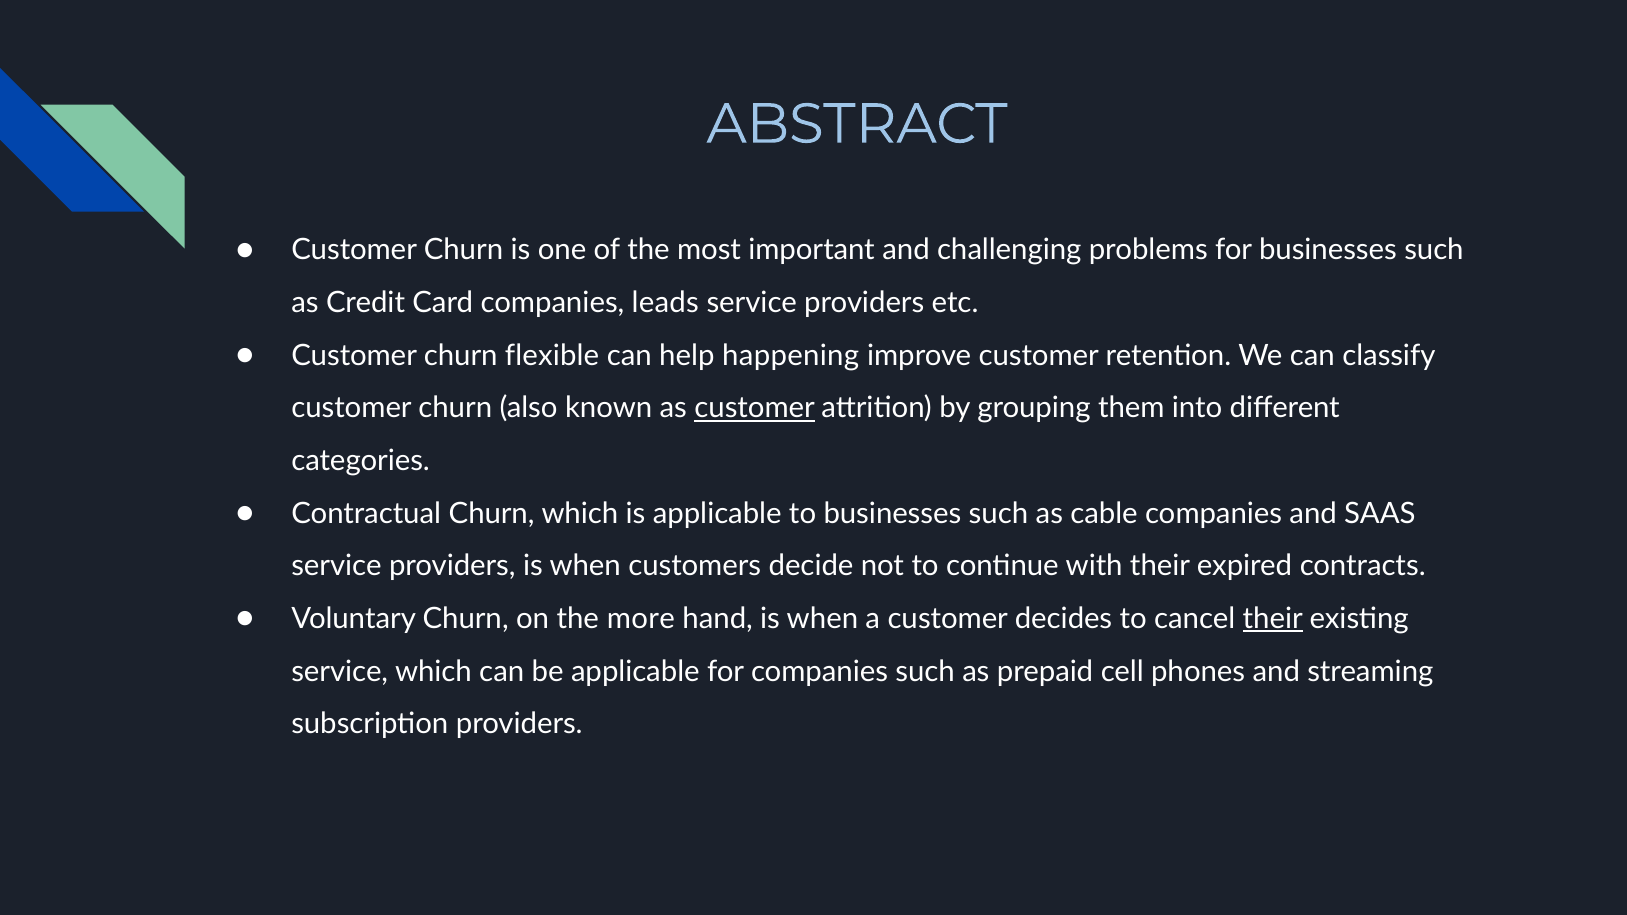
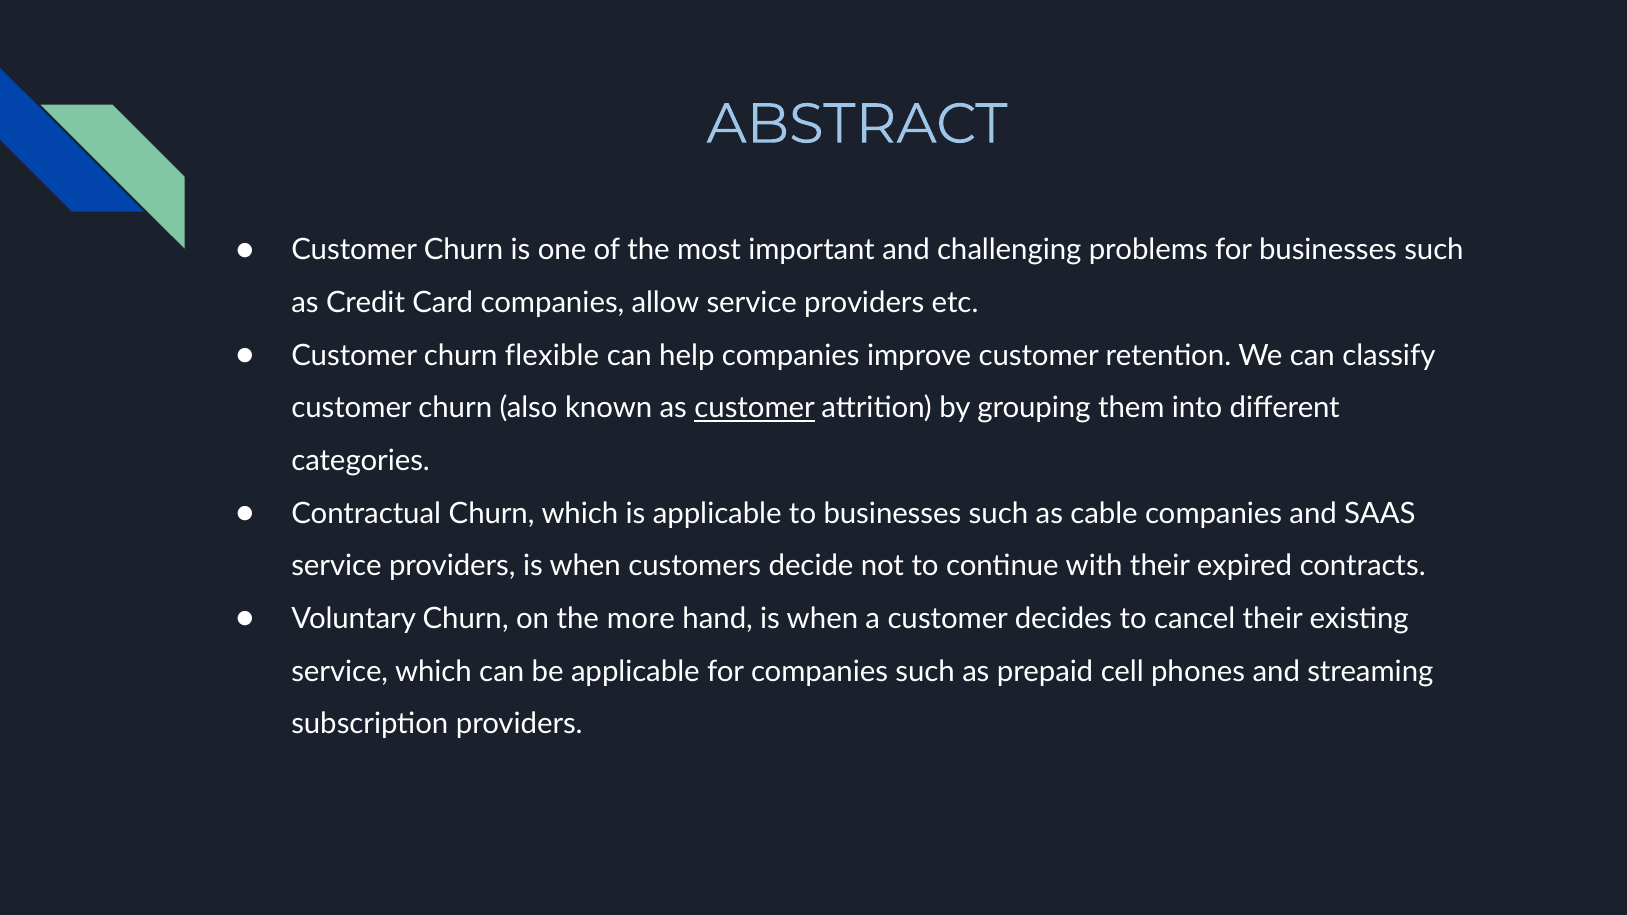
leads: leads -> allow (665, 303)
help happening: happening -> companies (791, 356)
their underline: present -> none (1273, 619)
